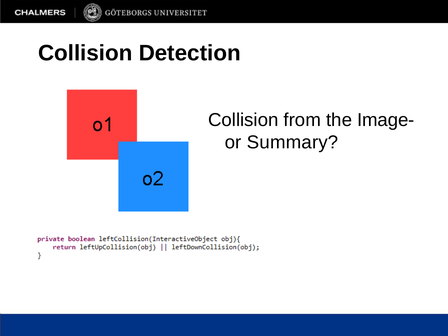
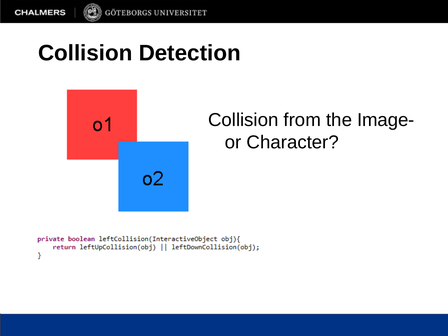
Summary: Summary -> Character (293, 142)
